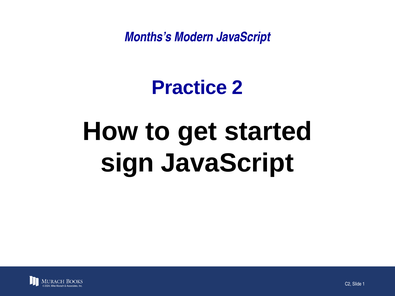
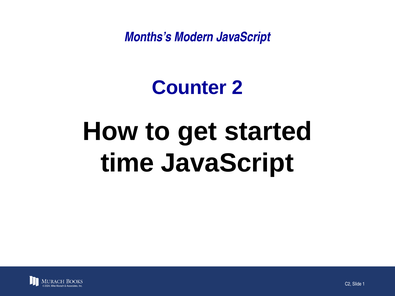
Practice: Practice -> Counter (189, 88)
sign: sign -> time (127, 163)
